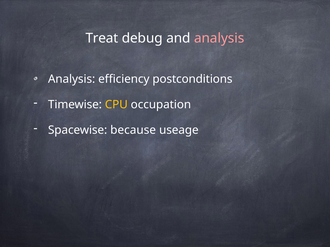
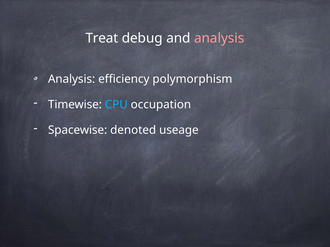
postconditions: postconditions -> polymorphism (192, 79)
CPU colour: yellow -> light blue (116, 105)
because: because -> denoted (133, 130)
